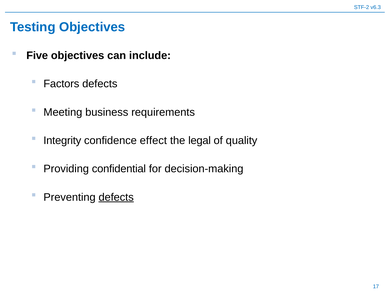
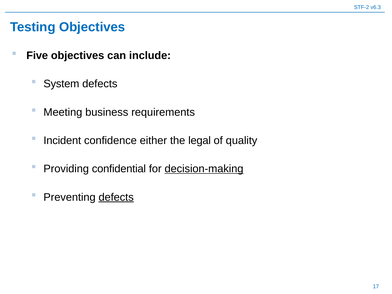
Factors: Factors -> System (61, 84)
Integrity: Integrity -> Incident (62, 141)
effect: effect -> either (153, 141)
decision-making underline: none -> present (204, 169)
